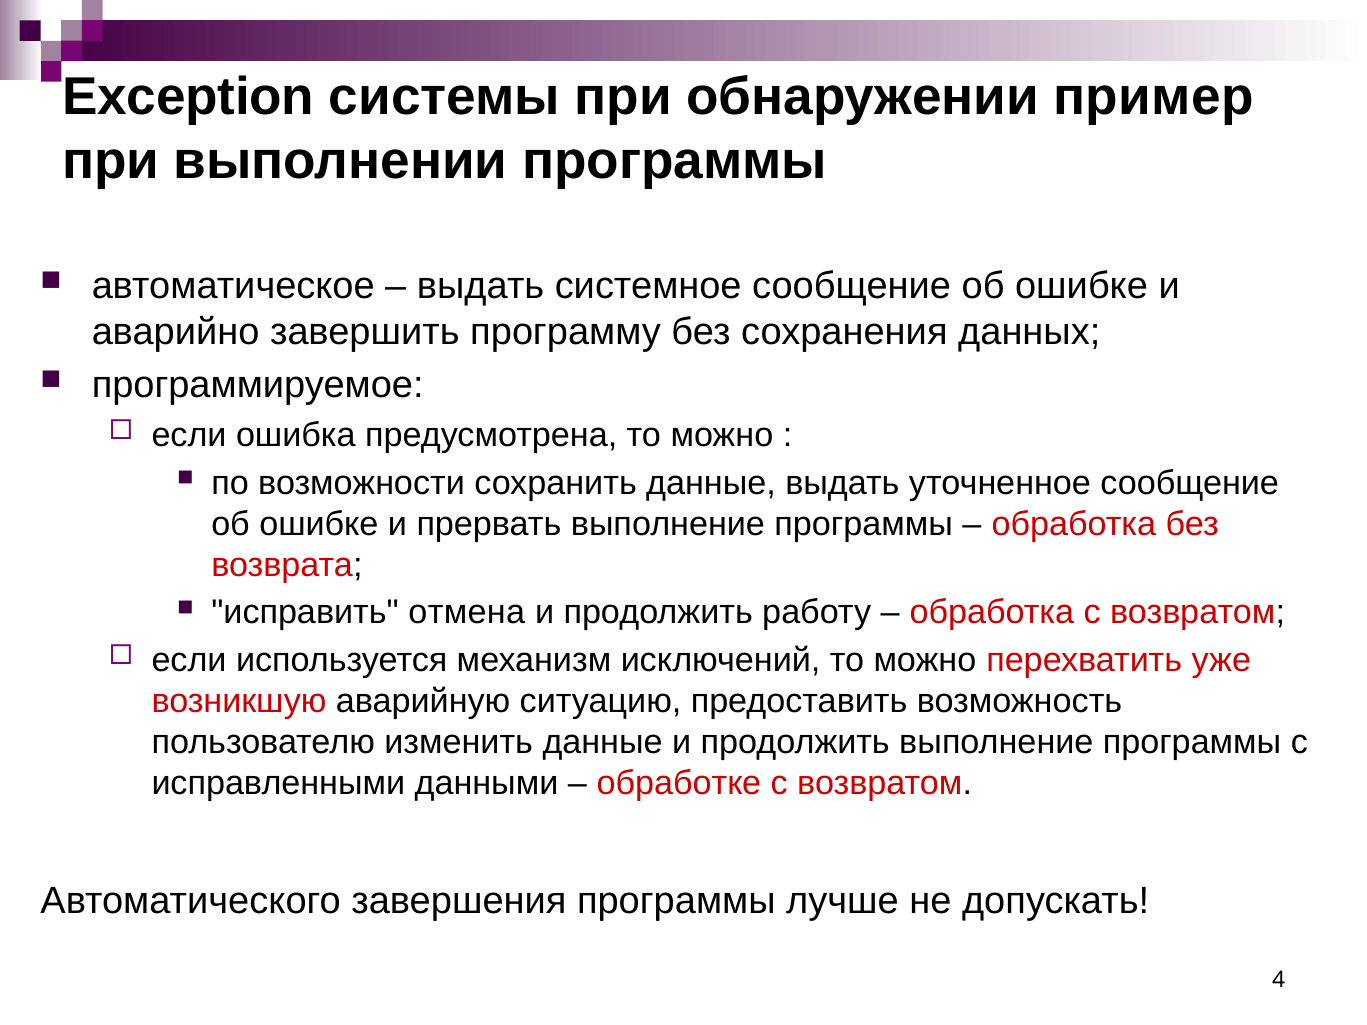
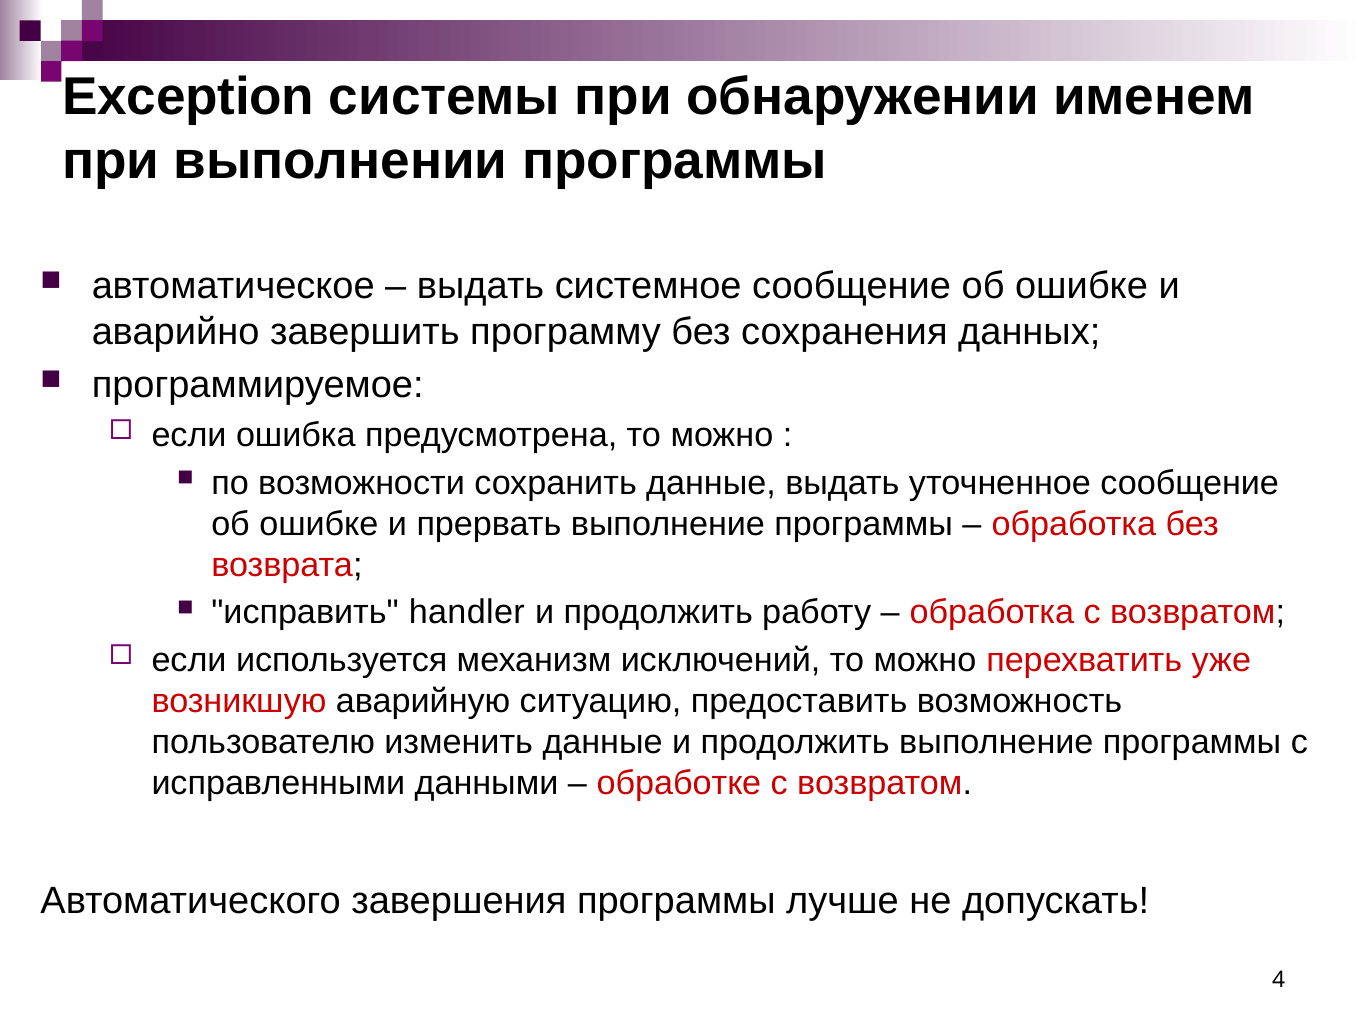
пример: пример -> именем (1154, 97)
отмена: отмена -> handler (467, 613)
